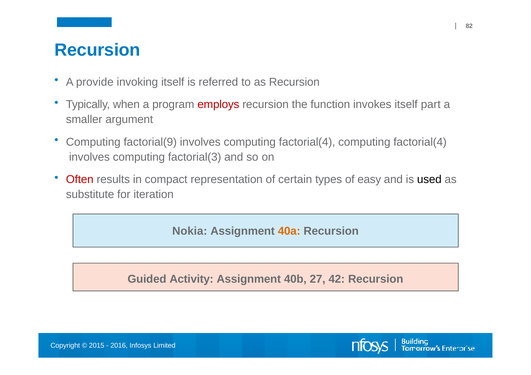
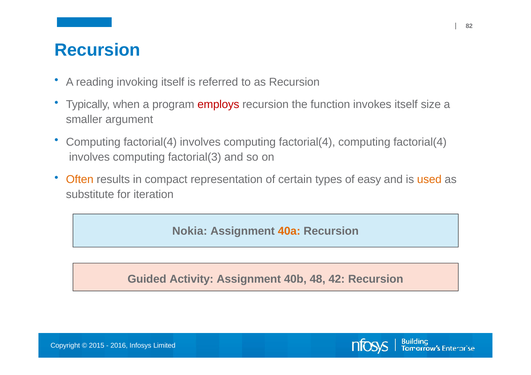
provide: provide -> reading (95, 82)
part: part -> size (431, 105)
factorial(9: factorial(9 -> factorial(4 (150, 142)
Often colour: red -> orange (80, 180)
used colour: black -> orange (429, 180)
27: 27 -> 48 (318, 279)
